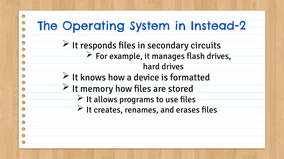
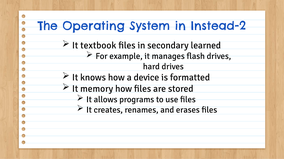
responds: responds -> textbook (98, 46)
circuits: circuits -> learned (206, 46)
